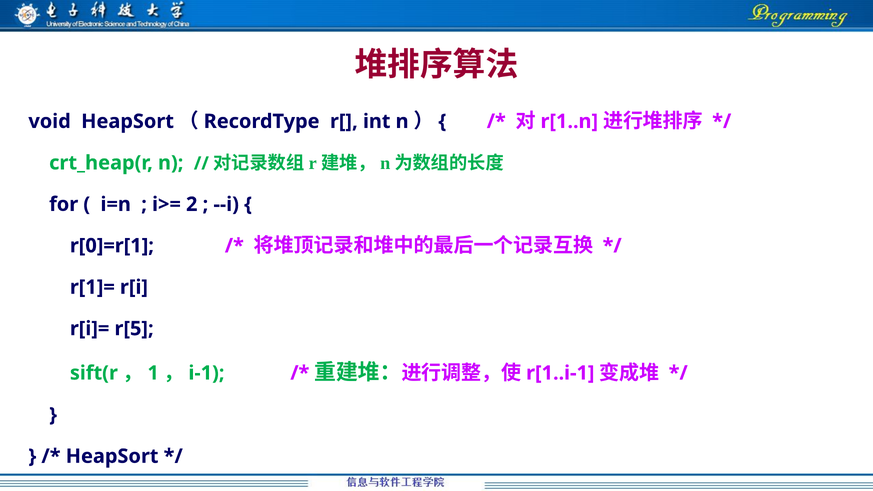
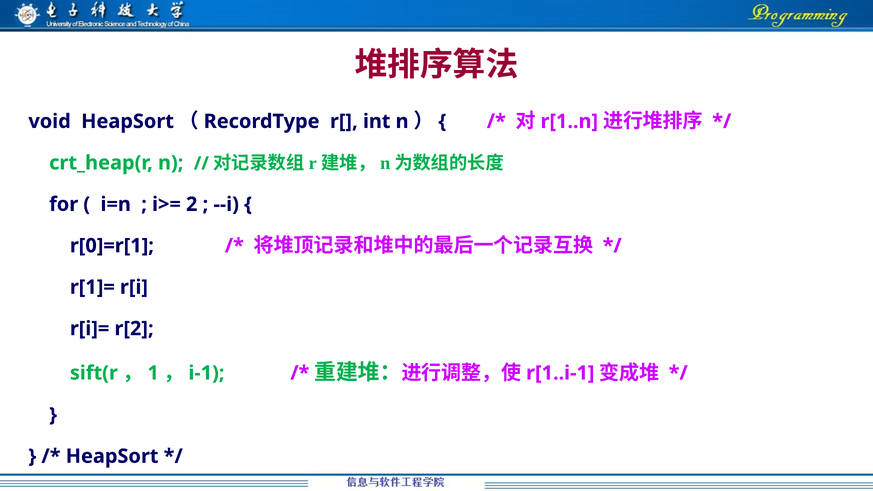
r[5: r[5 -> r[2 (134, 329)
